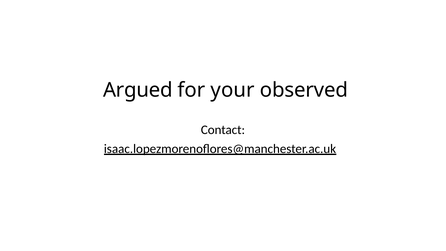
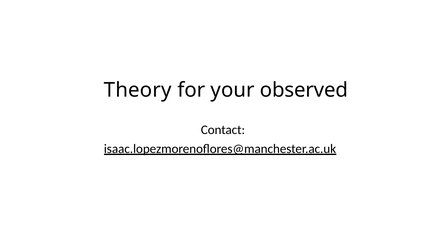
Argued: Argued -> Theory (138, 90)
